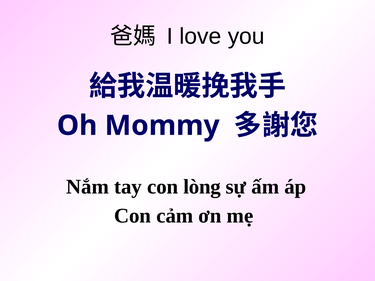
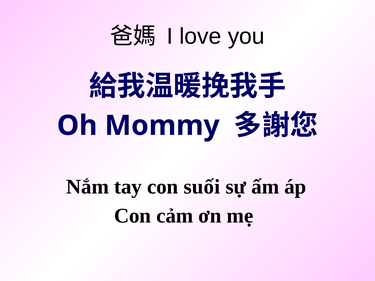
lòng: lòng -> suối (202, 187)
